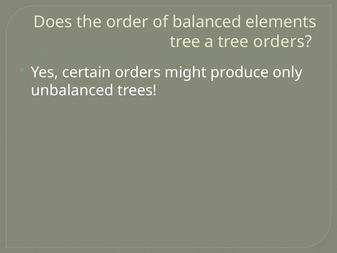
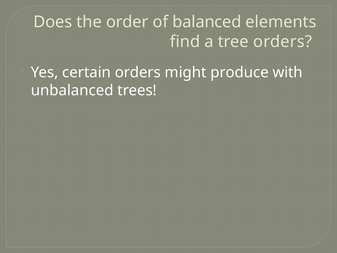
tree: tree -> find (185, 42)
only: only -> with (288, 72)
